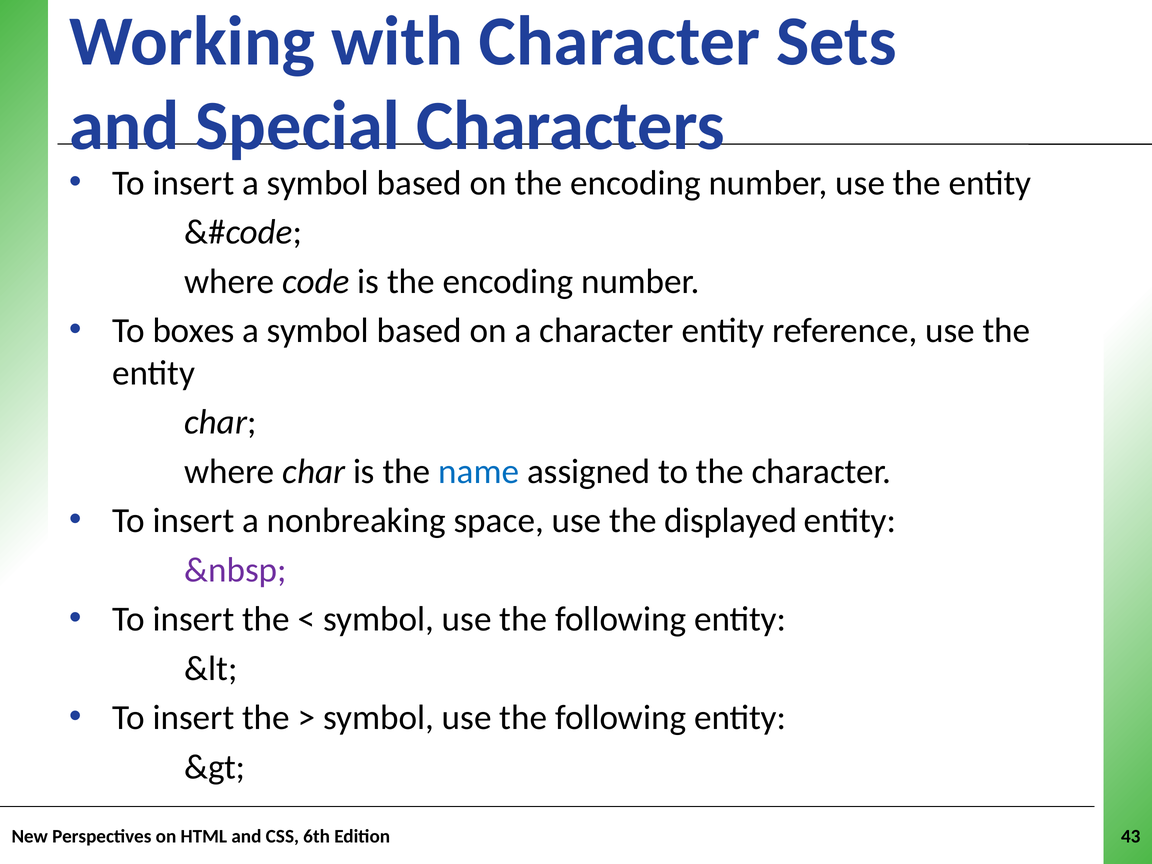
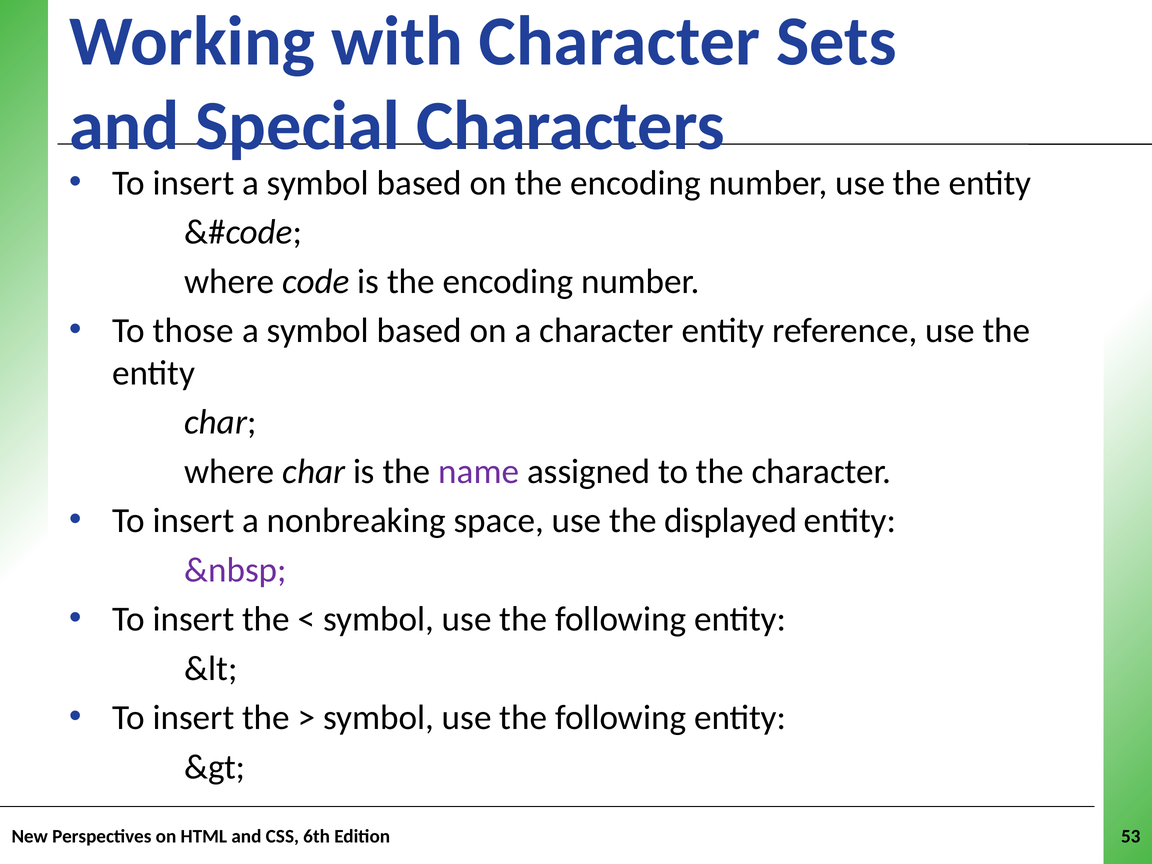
boxes: boxes -> those (193, 331)
name colour: blue -> purple (479, 471)
43: 43 -> 53 (1131, 836)
